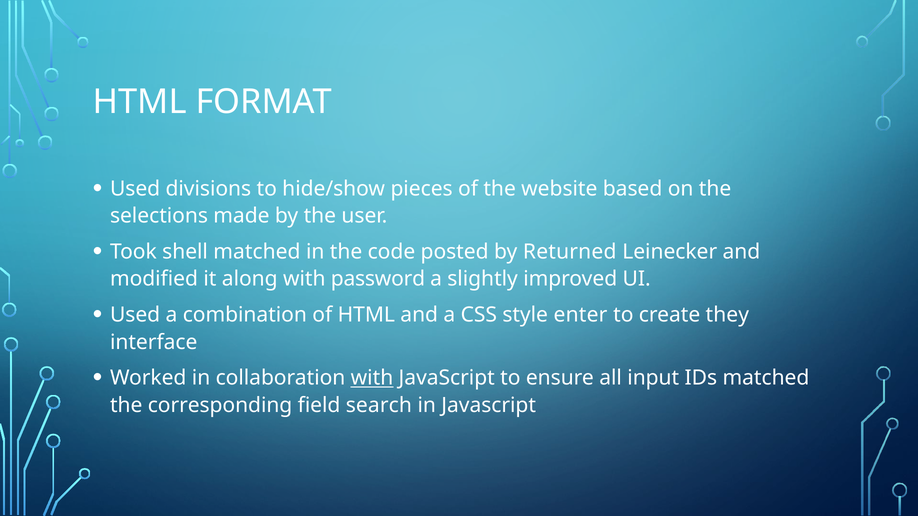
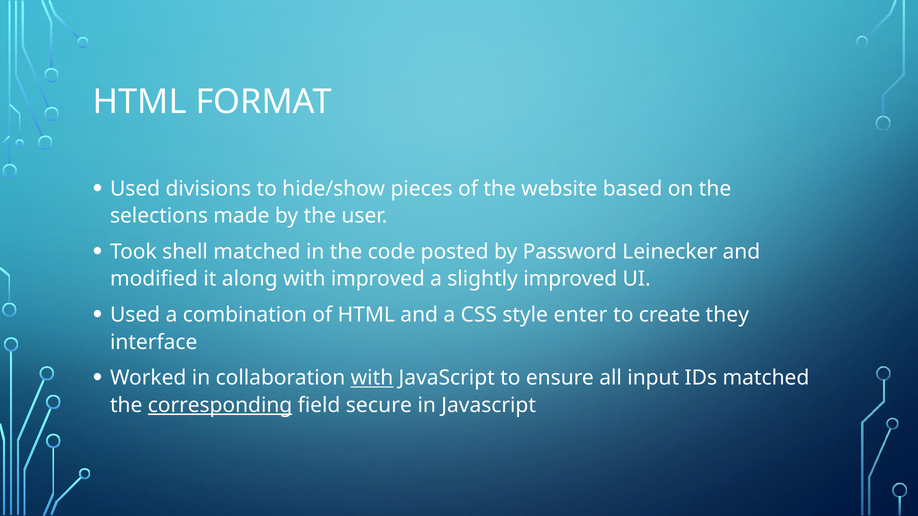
Returned: Returned -> Password (570, 252)
with password: password -> improved (378, 279)
corresponding underline: none -> present (220, 405)
search: search -> secure (379, 405)
